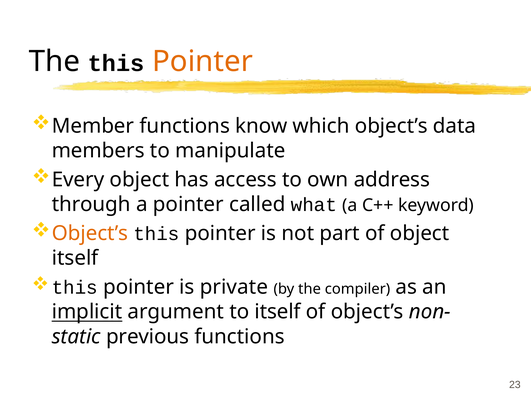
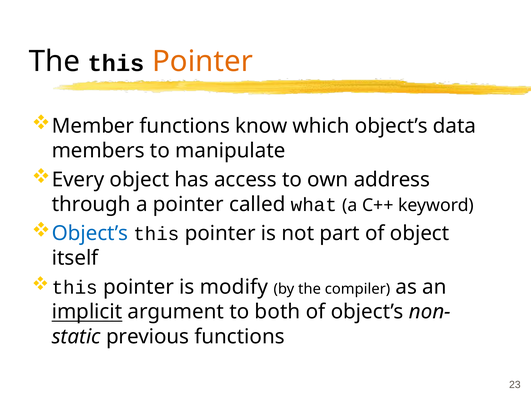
Object’s colour: orange -> blue (90, 233)
private: private -> modify (234, 287)
to itself: itself -> both (278, 312)
